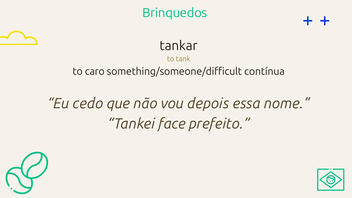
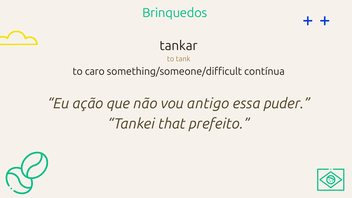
cedo: cedo -> ação (88, 104)
depois: depois -> antigo (208, 104)
nome: nome -> puder (287, 104)
face: face -> that (172, 124)
